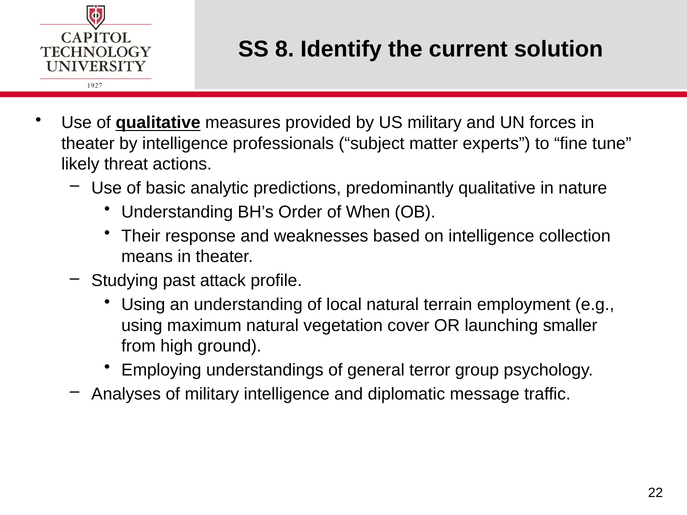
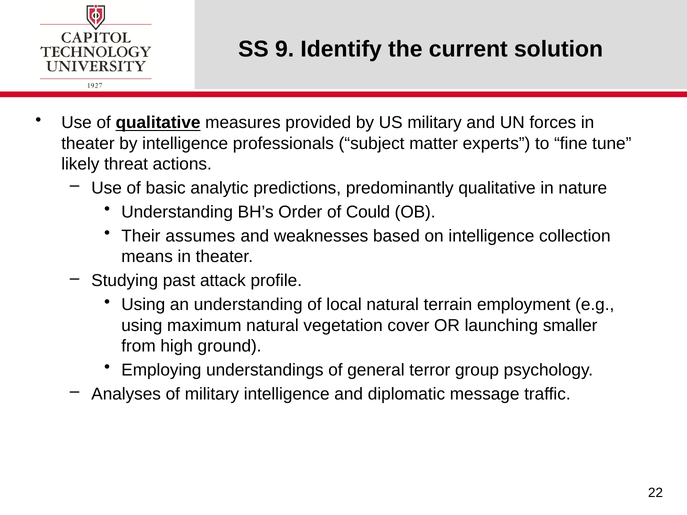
8: 8 -> 9 (285, 49)
When: When -> Could (368, 212)
response: response -> assumes (200, 236)
